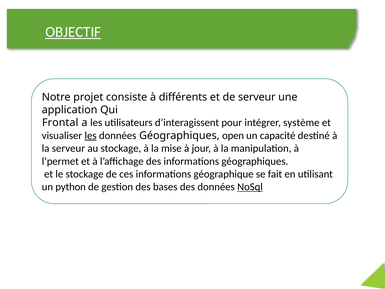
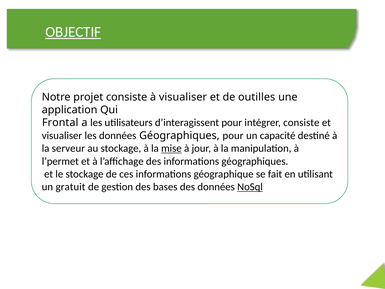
à différents: différents -> visualiser (183, 97)
de serveur: serveur -> outilles (257, 97)
intégrer système: système -> consiste (301, 123)
les underline: present -> none (91, 135)
Géographiques open: open -> pour (233, 135)
mise underline: none -> present (171, 148)
python: python -> gratuit (71, 187)
